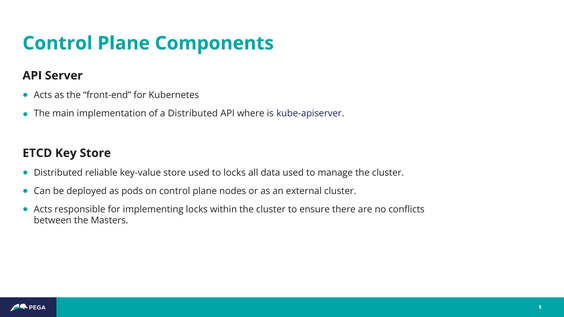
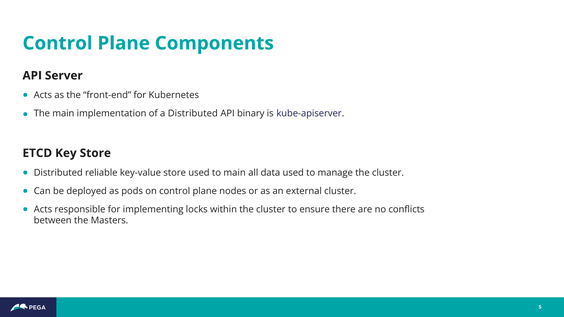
where: where -> binary (251, 114)
to locks: locks -> main (235, 173)
